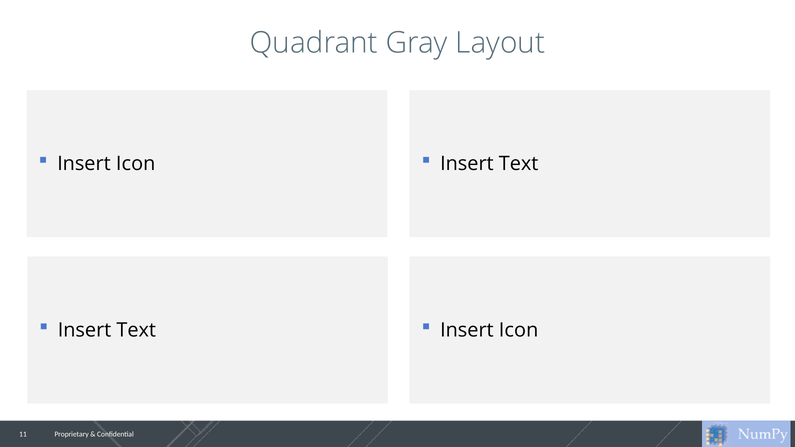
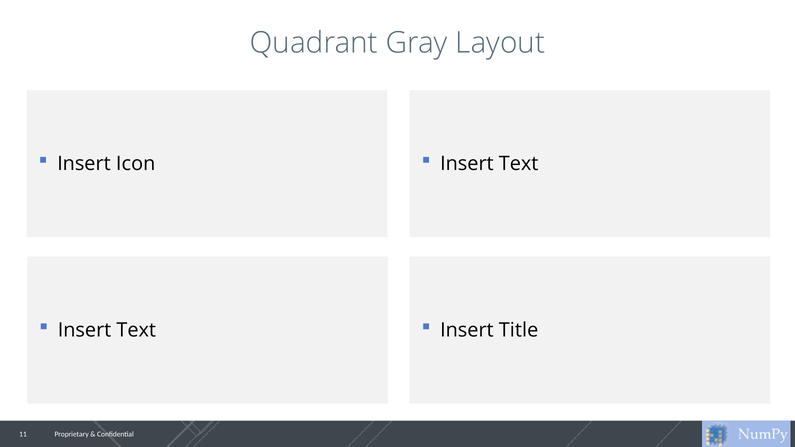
Icon: Icon -> Title (519, 330)
